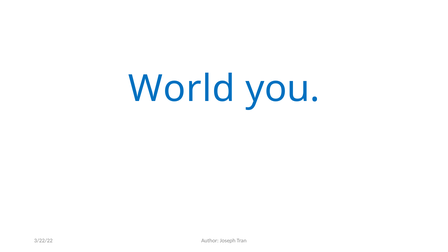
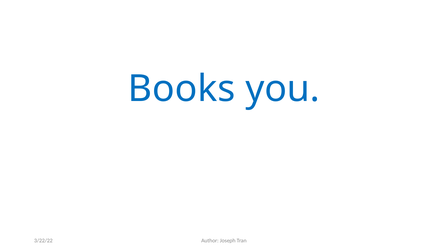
World: World -> Books (182, 89)
